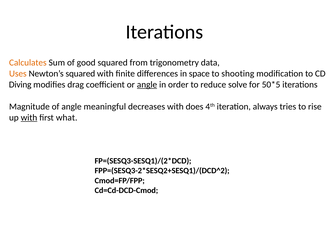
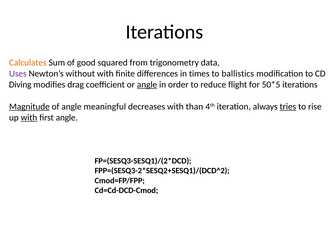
Uses colour: orange -> purple (18, 74)
Newton’s squared: squared -> without (80, 74)
space: space -> times (199, 74)
shooting: shooting -> ballistics (238, 74)
solve: solve -> flight (238, 85)
Magnitude underline: none -> present (29, 106)
does: does -> than (194, 106)
tries underline: none -> present (288, 106)
first what: what -> angle (67, 117)
